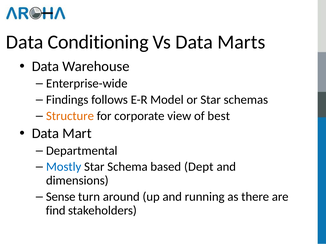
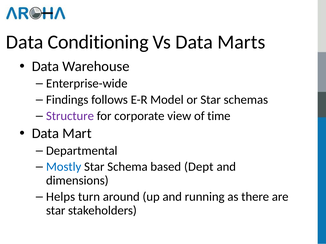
Structure colour: orange -> purple (70, 116)
best: best -> time (219, 116)
Sense: Sense -> Helps (61, 197)
find: find -> star (56, 211)
